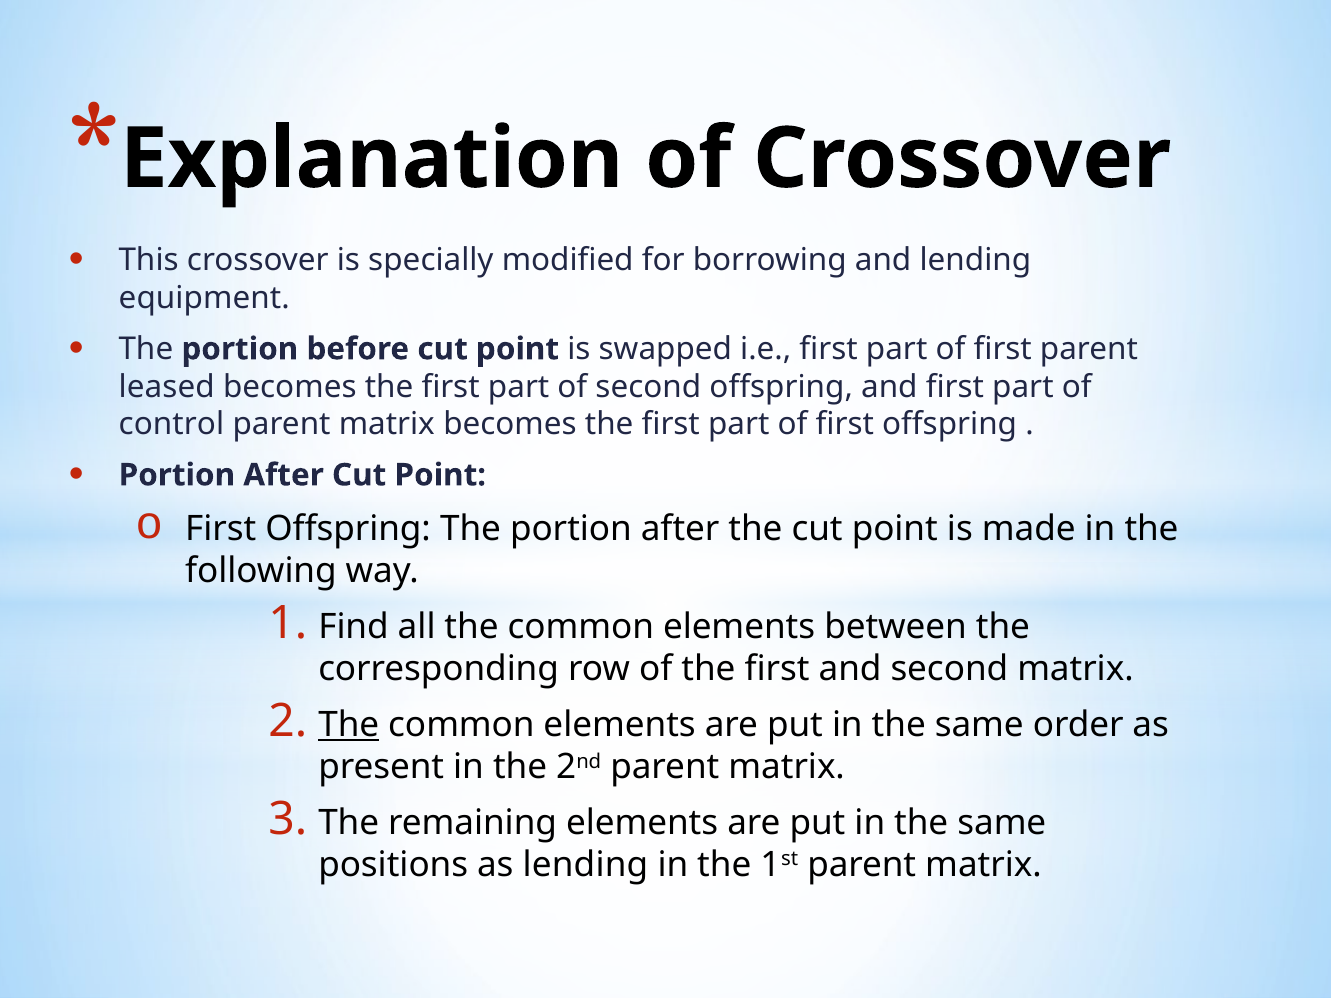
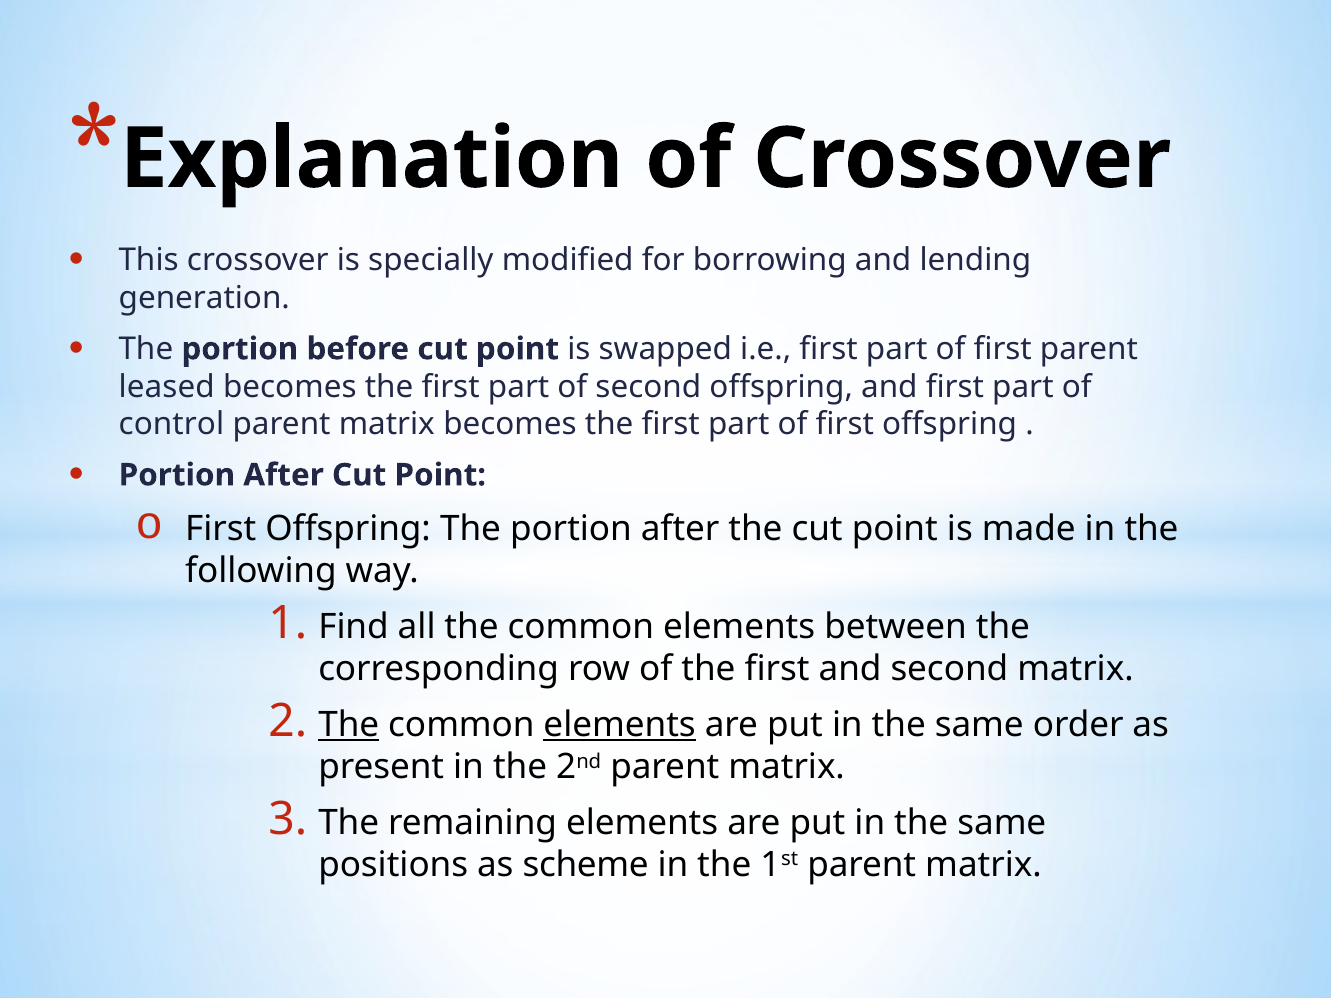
equipment: equipment -> generation (204, 298)
elements underline: none -> present (620, 725)
as lending: lending -> scheme (586, 865)
